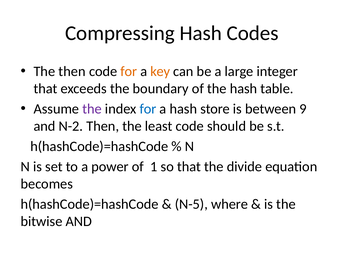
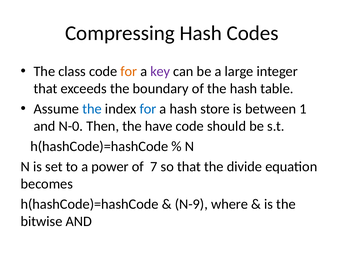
The then: then -> class (72, 72)
key colour: orange -> purple (160, 72)
the colour: purple -> blue (92, 109)
9: 9 -> 1 (303, 109)
N-2: N-2 -> N-0 (71, 126)
least: least -> have (159, 126)
1: 1 -> 7 (154, 167)
N-5: N-5 -> N-9 (191, 204)
